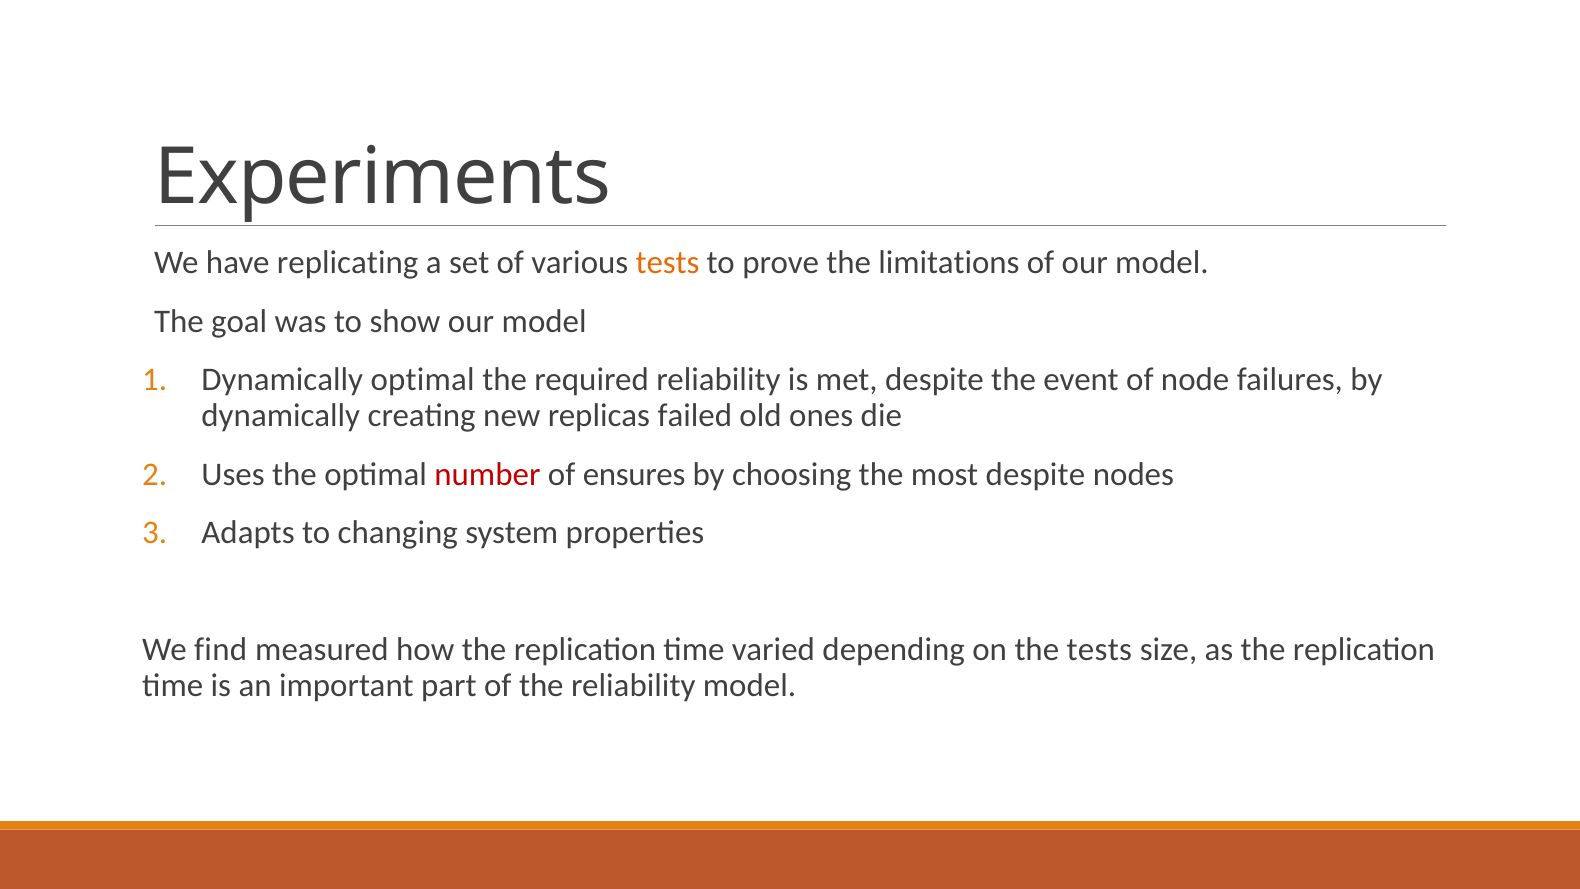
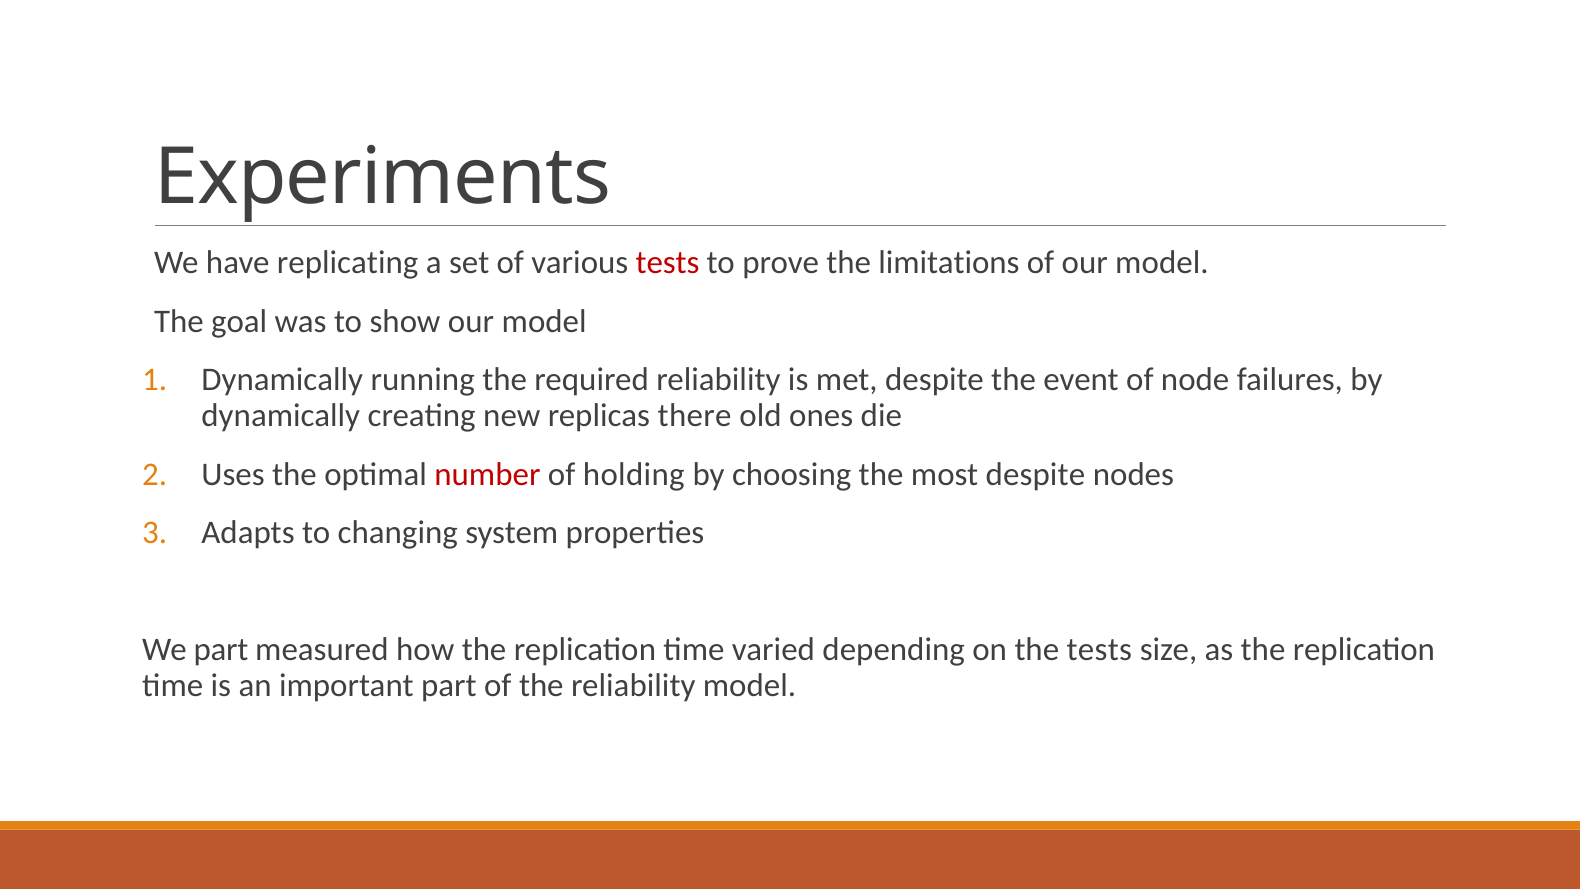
tests colour: orange -> red (668, 263)
Dynamically optimal: optimal -> running (423, 380)
failed: failed -> there (695, 415)
ensures: ensures -> holding (634, 474)
We find: find -> part (221, 650)
